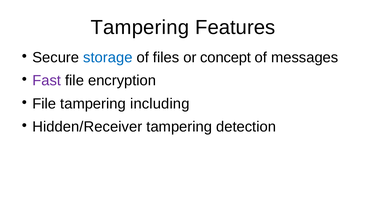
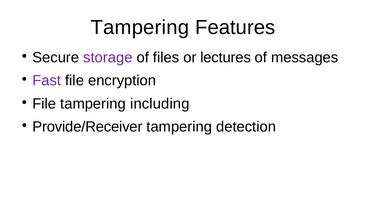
storage colour: blue -> purple (108, 58)
concept: concept -> lectures (226, 58)
Hidden/Receiver: Hidden/Receiver -> Provide/Receiver (87, 127)
